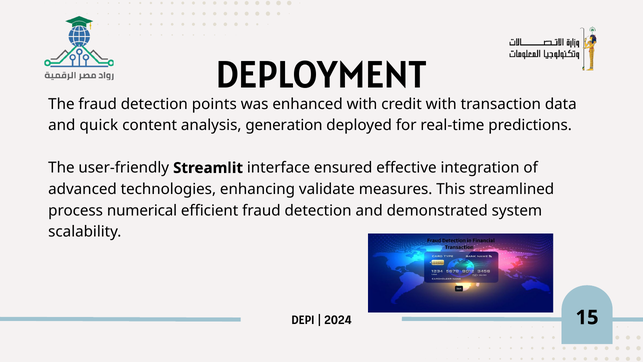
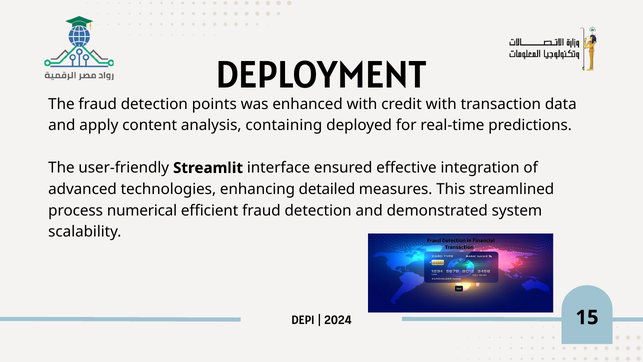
quick: quick -> apply (99, 125)
generation: generation -> containing (284, 125)
validate: validate -> detailed (327, 189)
